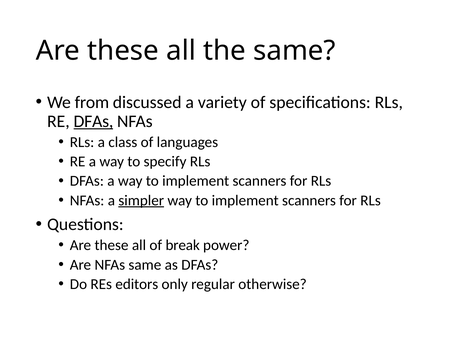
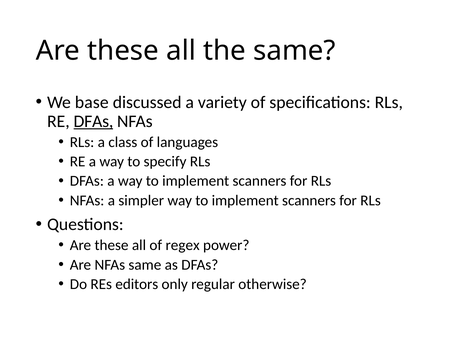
from: from -> base (92, 102)
simpler underline: present -> none (141, 201)
break: break -> regex (183, 246)
